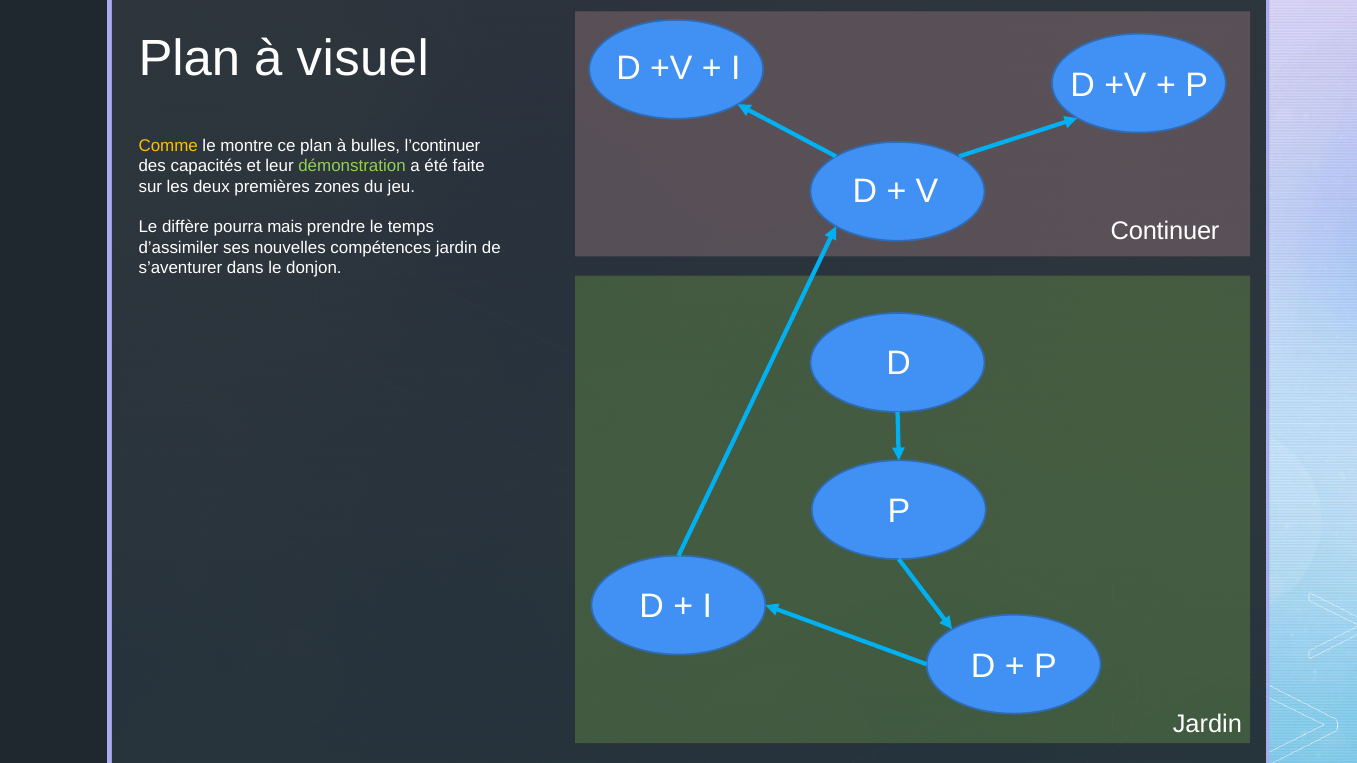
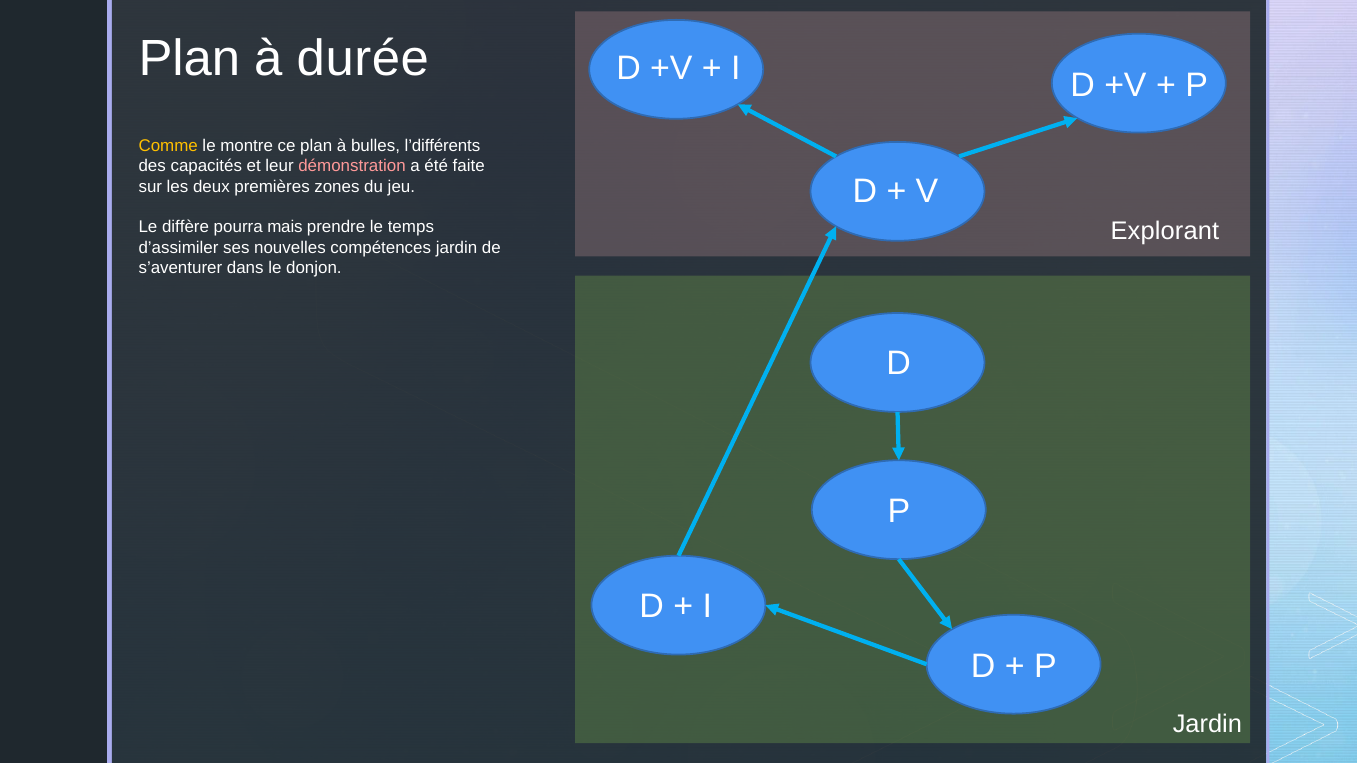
visuel: visuel -> durée (363, 59)
l’continuer: l’continuer -> l’différents (442, 146)
démonstration colour: light green -> pink (352, 166)
Continuer: Continuer -> Explorant (1165, 231)
